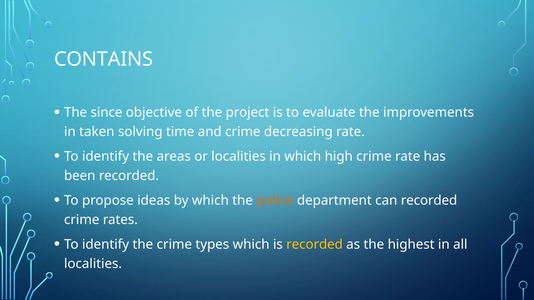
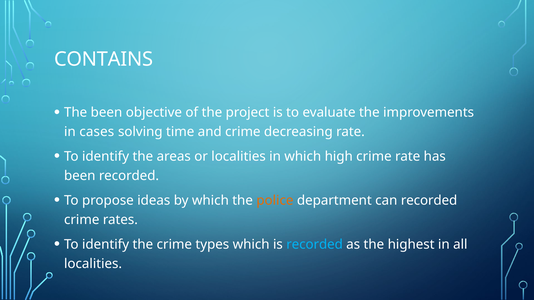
The since: since -> been (106, 113)
taken: taken -> cases (97, 132)
recorded colour: yellow -> light blue (315, 245)
